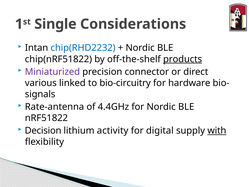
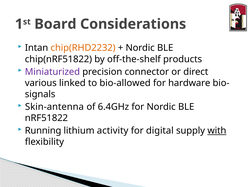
Single: Single -> Board (55, 24)
chip(RHD2232 colour: blue -> orange (83, 48)
products underline: present -> none (183, 59)
bio-circuitry: bio-circuitry -> bio-allowed (125, 83)
Rate-antenna: Rate-antenna -> Skin-antenna (54, 107)
4.4GHz: 4.4GHz -> 6.4GHz (113, 107)
Decision: Decision -> Running (43, 130)
